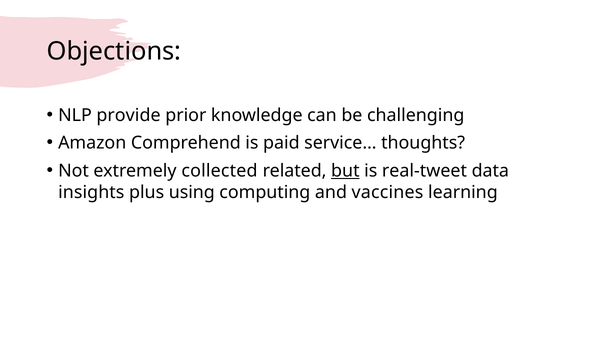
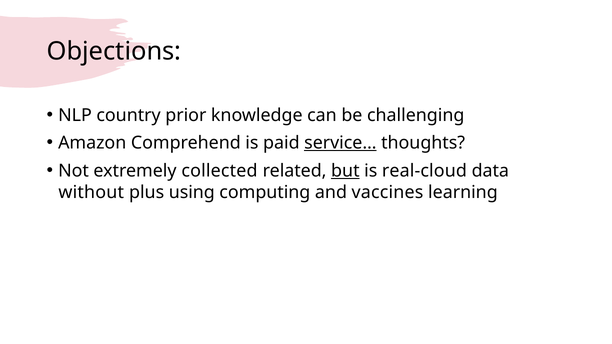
provide: provide -> country (129, 115)
service… underline: none -> present (340, 143)
real-tweet: real-tweet -> real-cloud (424, 171)
insights: insights -> without (91, 192)
